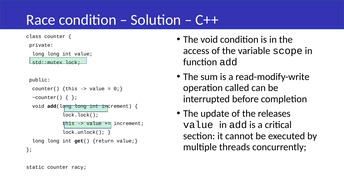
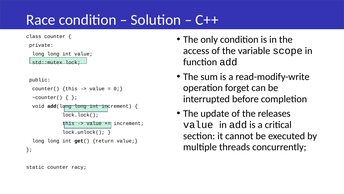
The void: void -> only (209, 39)
called: called -> forget (237, 88)
